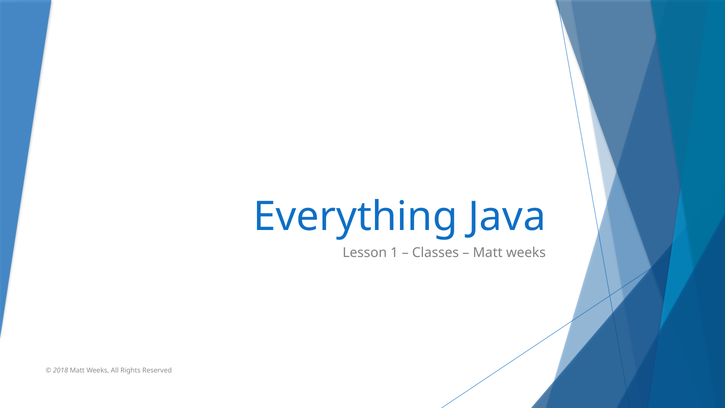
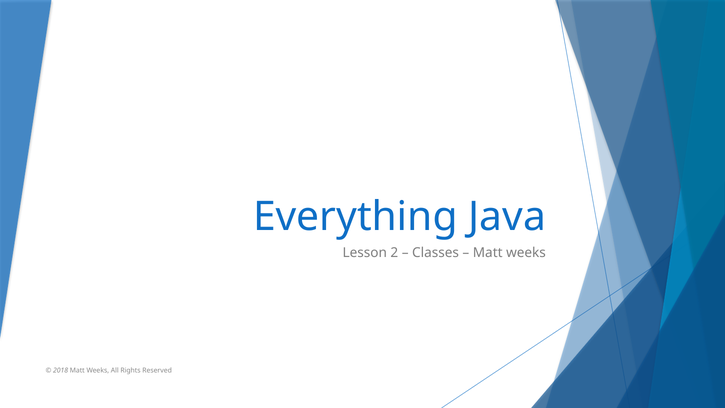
1: 1 -> 2 (394, 253)
